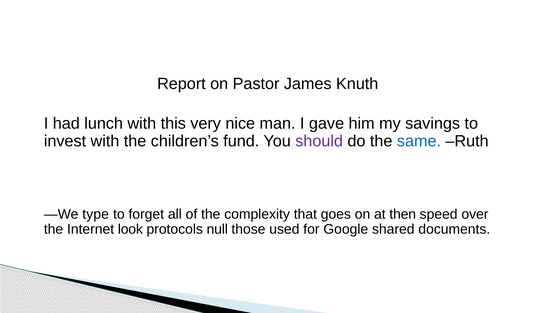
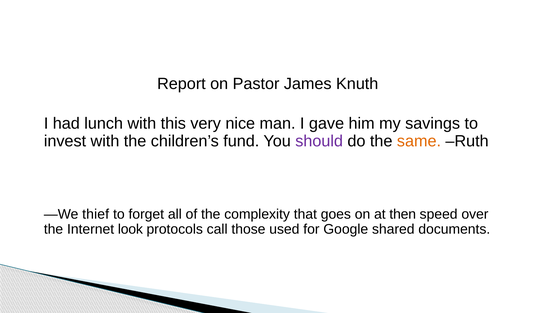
same colour: blue -> orange (419, 141)
type: type -> thief (96, 214)
null: null -> call (217, 229)
